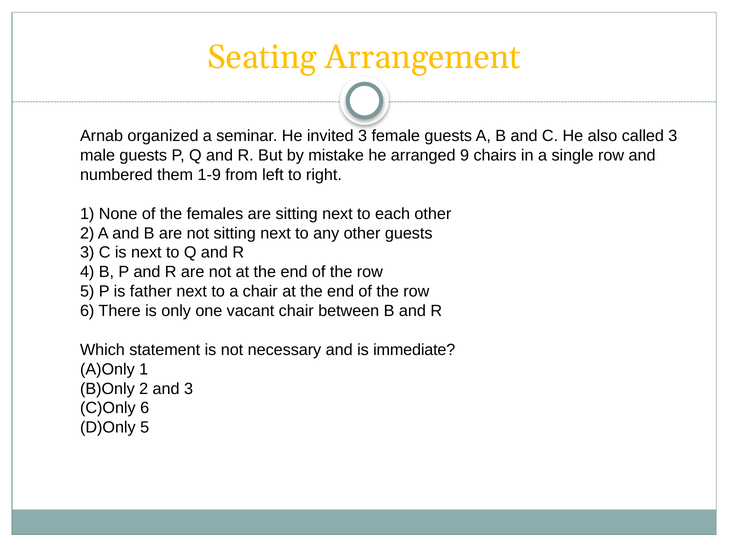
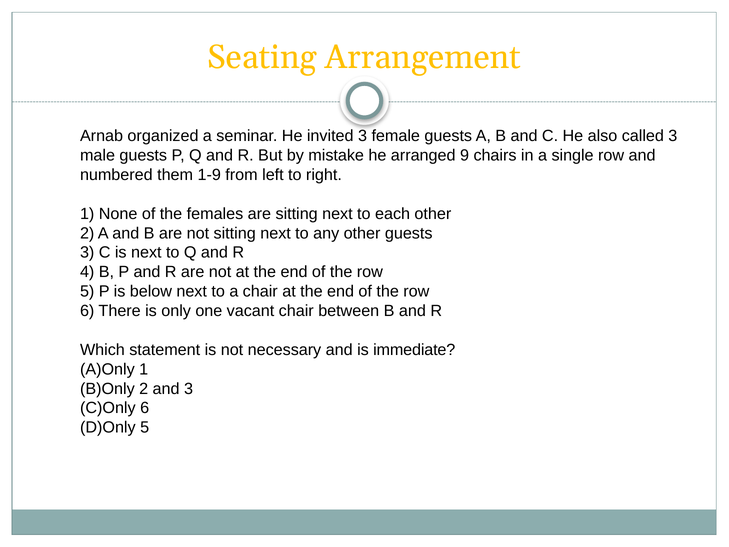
father: father -> below (151, 291)
